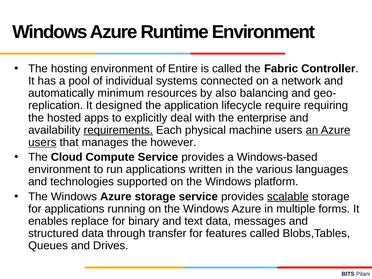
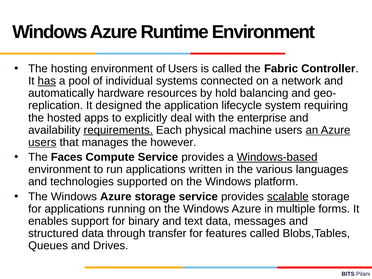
of Entire: Entire -> Users (183, 69)
has underline: none -> present (47, 81)
minimum: minimum -> hardware (121, 93)
also: also -> hold (226, 93)
require: require -> system (283, 105)
Cloud: Cloud -> Faces (67, 157)
Windows-based underline: none -> present (277, 157)
replace: replace -> support (90, 221)
